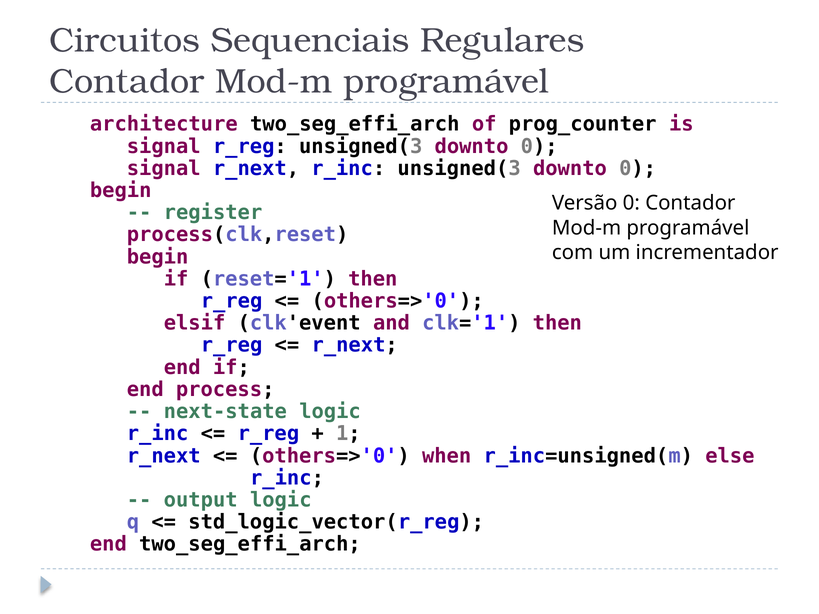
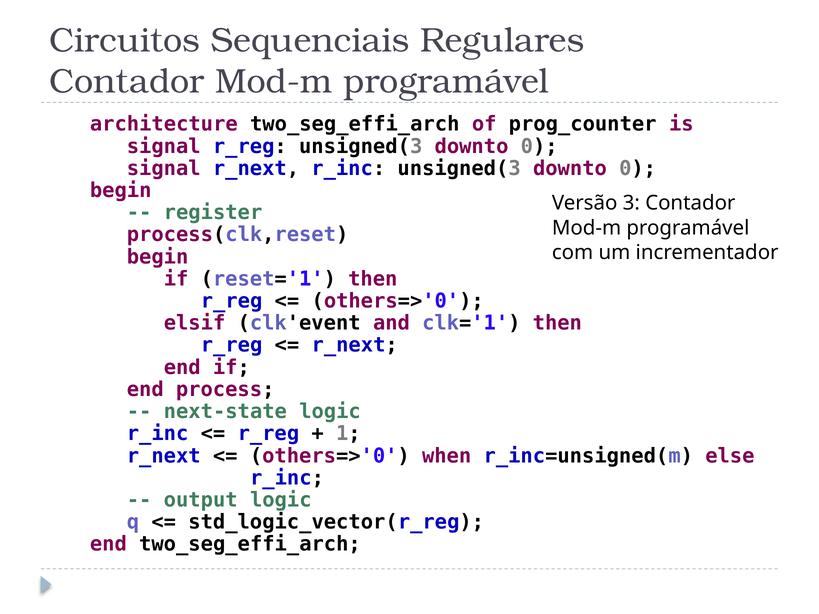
Versão 0: 0 -> 3 (631, 203)
